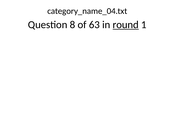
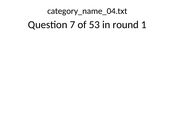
8: 8 -> 7 (72, 25)
63: 63 -> 53 (94, 25)
round underline: present -> none (126, 25)
